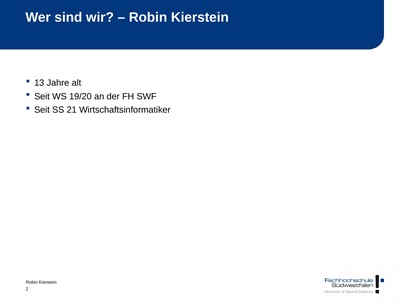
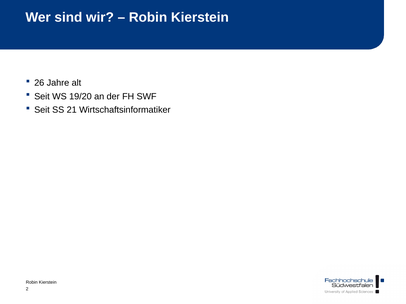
13: 13 -> 26 (39, 83)
